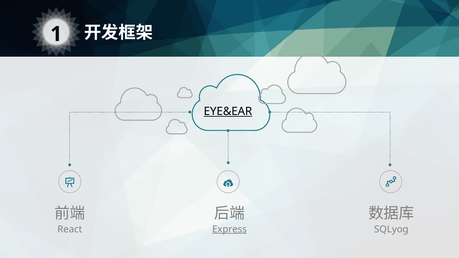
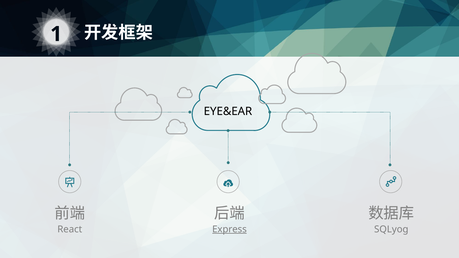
EYE&EAR underline: present -> none (228, 112)
